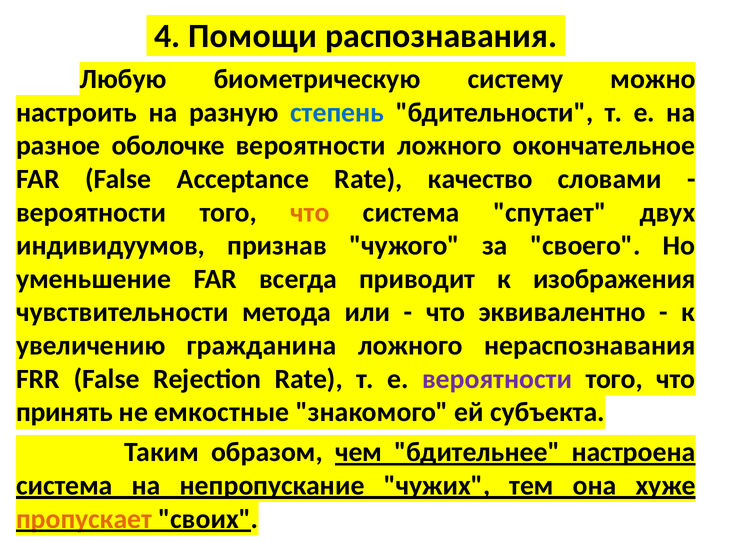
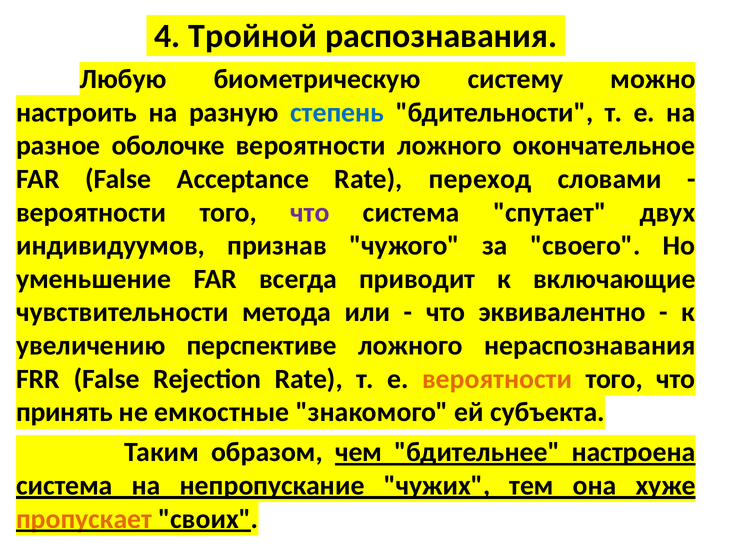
Помощи: Помощи -> Тройной (253, 36)
качество: качество -> переход (480, 179)
что colour: orange -> purple (310, 212)
изображения: изображения -> включающие (614, 279)
гражданина: гражданина -> перспективе (262, 346)
вероятности colour: purple -> orange (497, 379)
